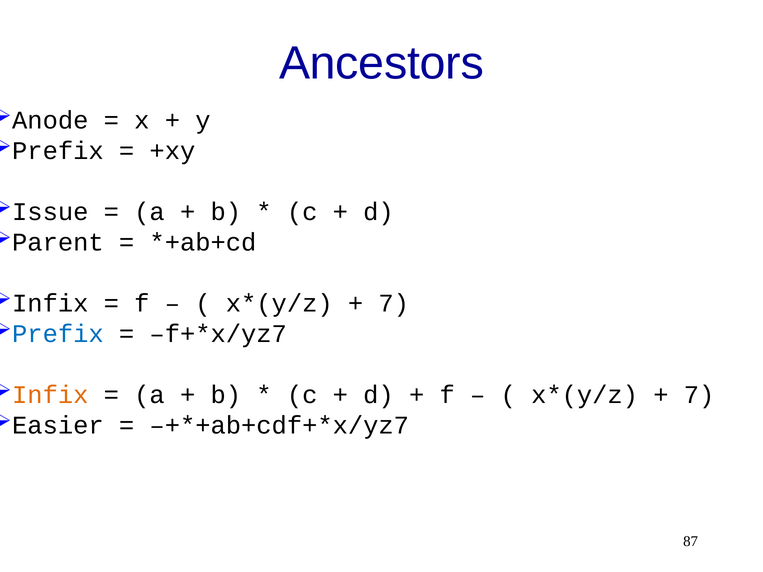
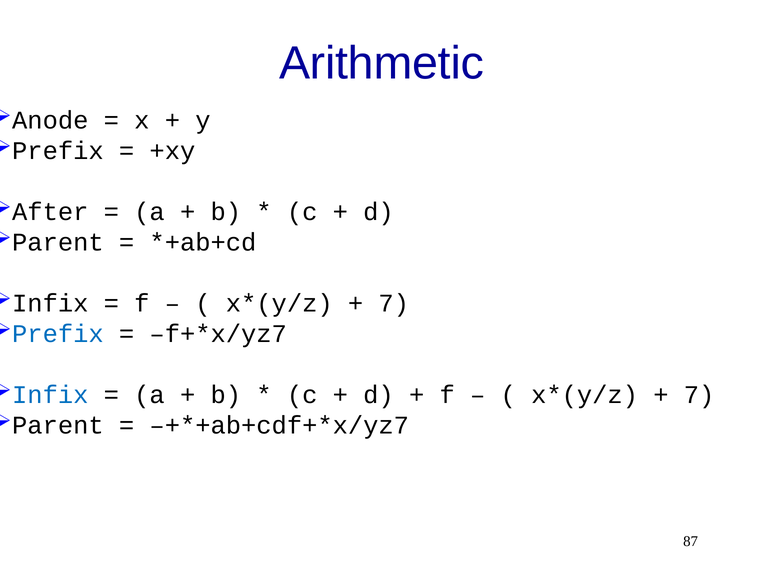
Ancestors: Ancestors -> Arithmetic (382, 64)
Issue: Issue -> After (50, 212)
Infix colour: orange -> blue (50, 395)
Easier: Easier -> Parent (58, 426)
